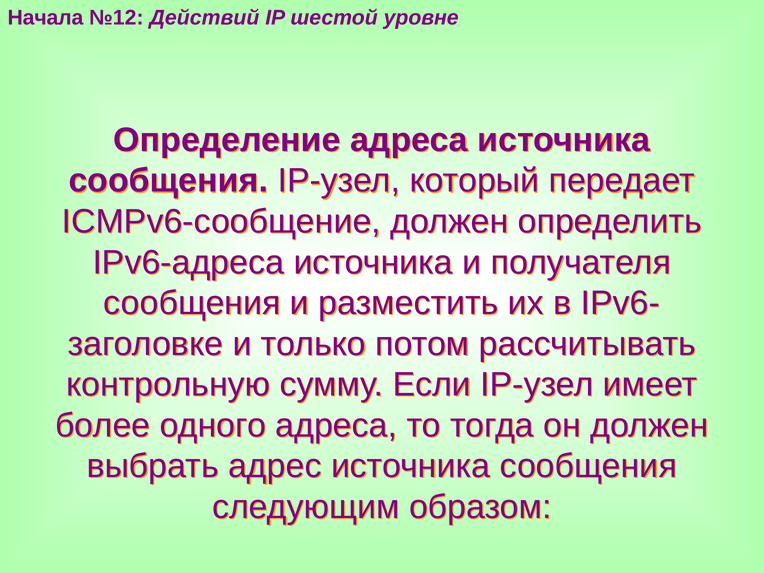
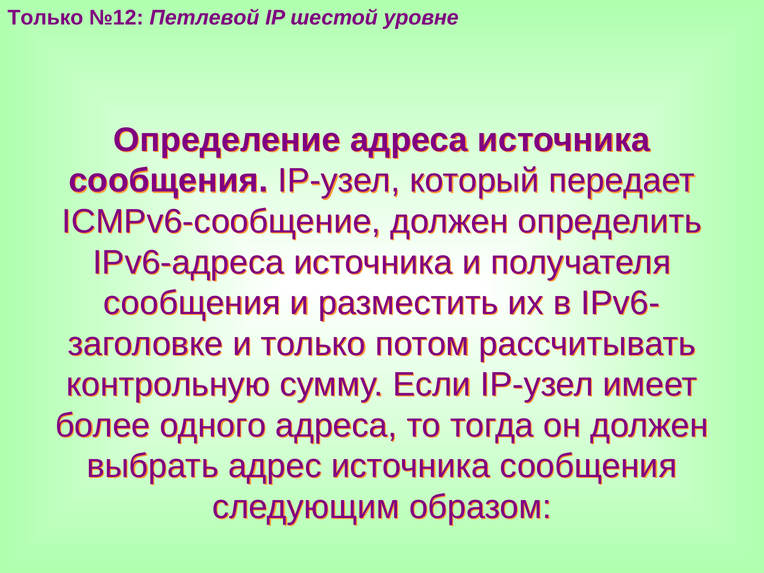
Начала: Начала -> Только (45, 18)
Действий: Действий -> Петлевой (204, 18)
